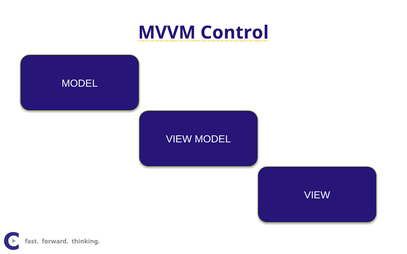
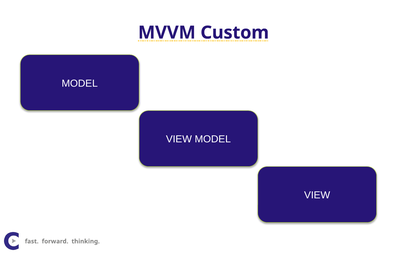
Control: Control -> Custom (235, 33)
